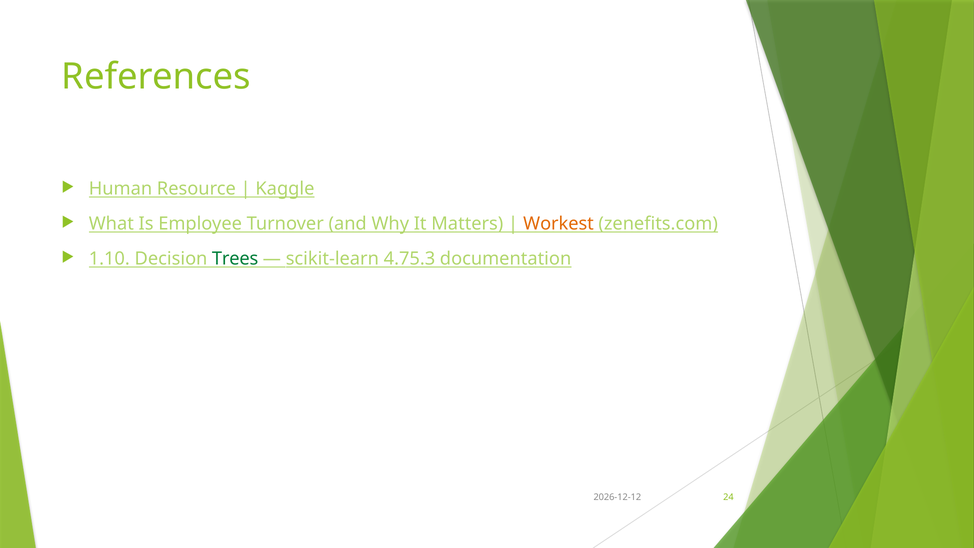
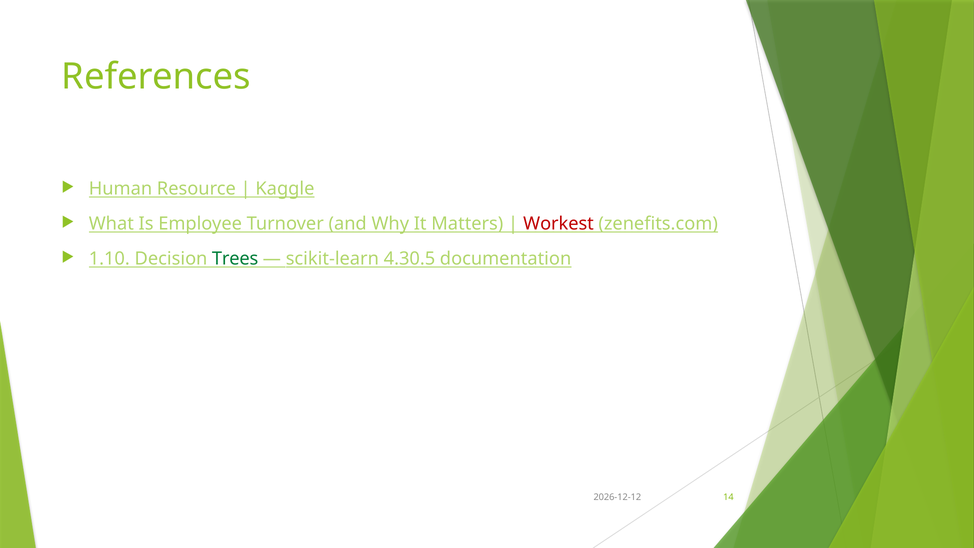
Workest colour: orange -> red (559, 224)
4.75.3: 4.75.3 -> 4.30.5 (409, 259)
24: 24 -> 14 (728, 497)
